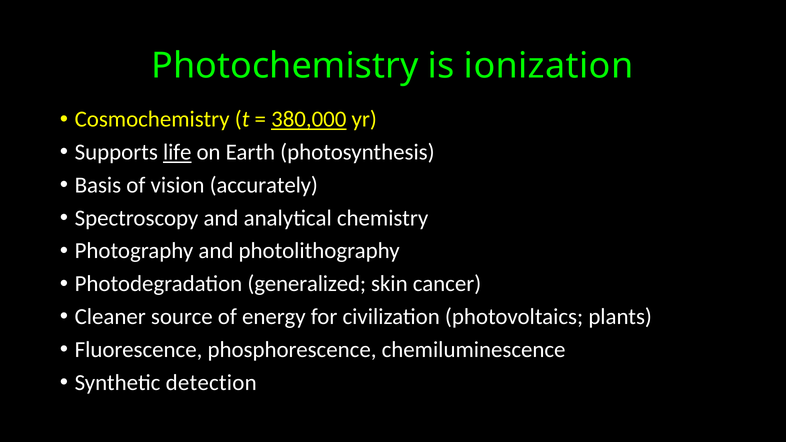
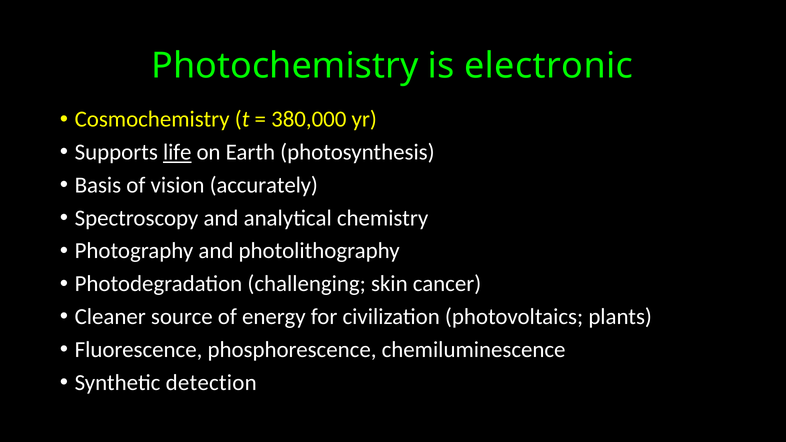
ionization: ionization -> electronic (549, 66)
380,000 underline: present -> none (309, 119)
generalized: generalized -> challenging (307, 284)
